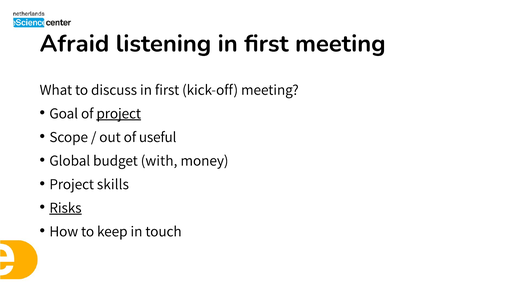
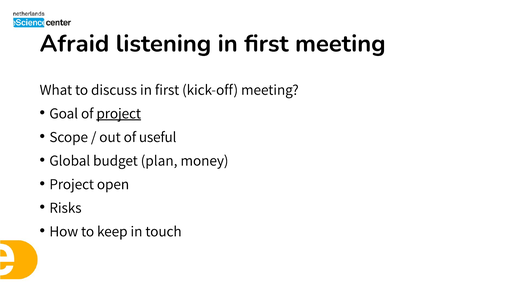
with: with -> plan (159, 161)
skills: skills -> open (113, 184)
Risks underline: present -> none (65, 208)
